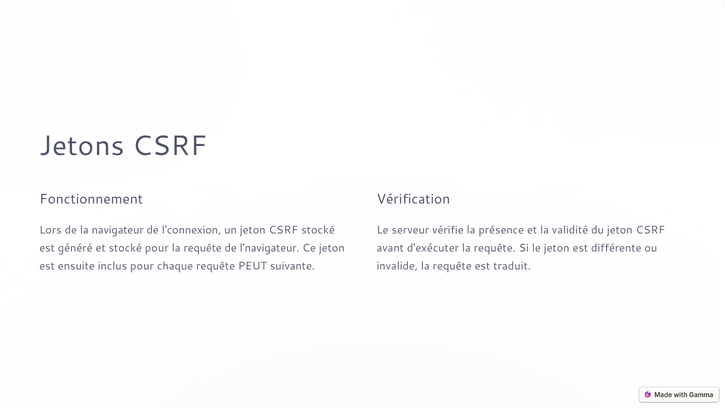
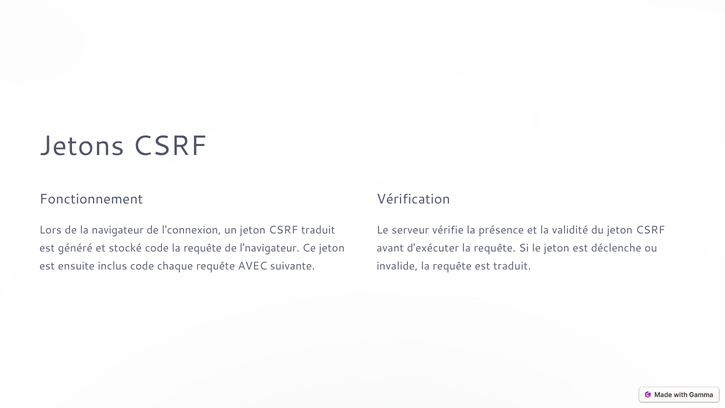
CSRF stocké: stocké -> traduit (318, 230)
stocké pour: pour -> code (157, 248)
différente: différente -> déclenche (616, 248)
inclus pour: pour -> code (142, 266)
PEUT: PEUT -> AVEC (253, 266)
